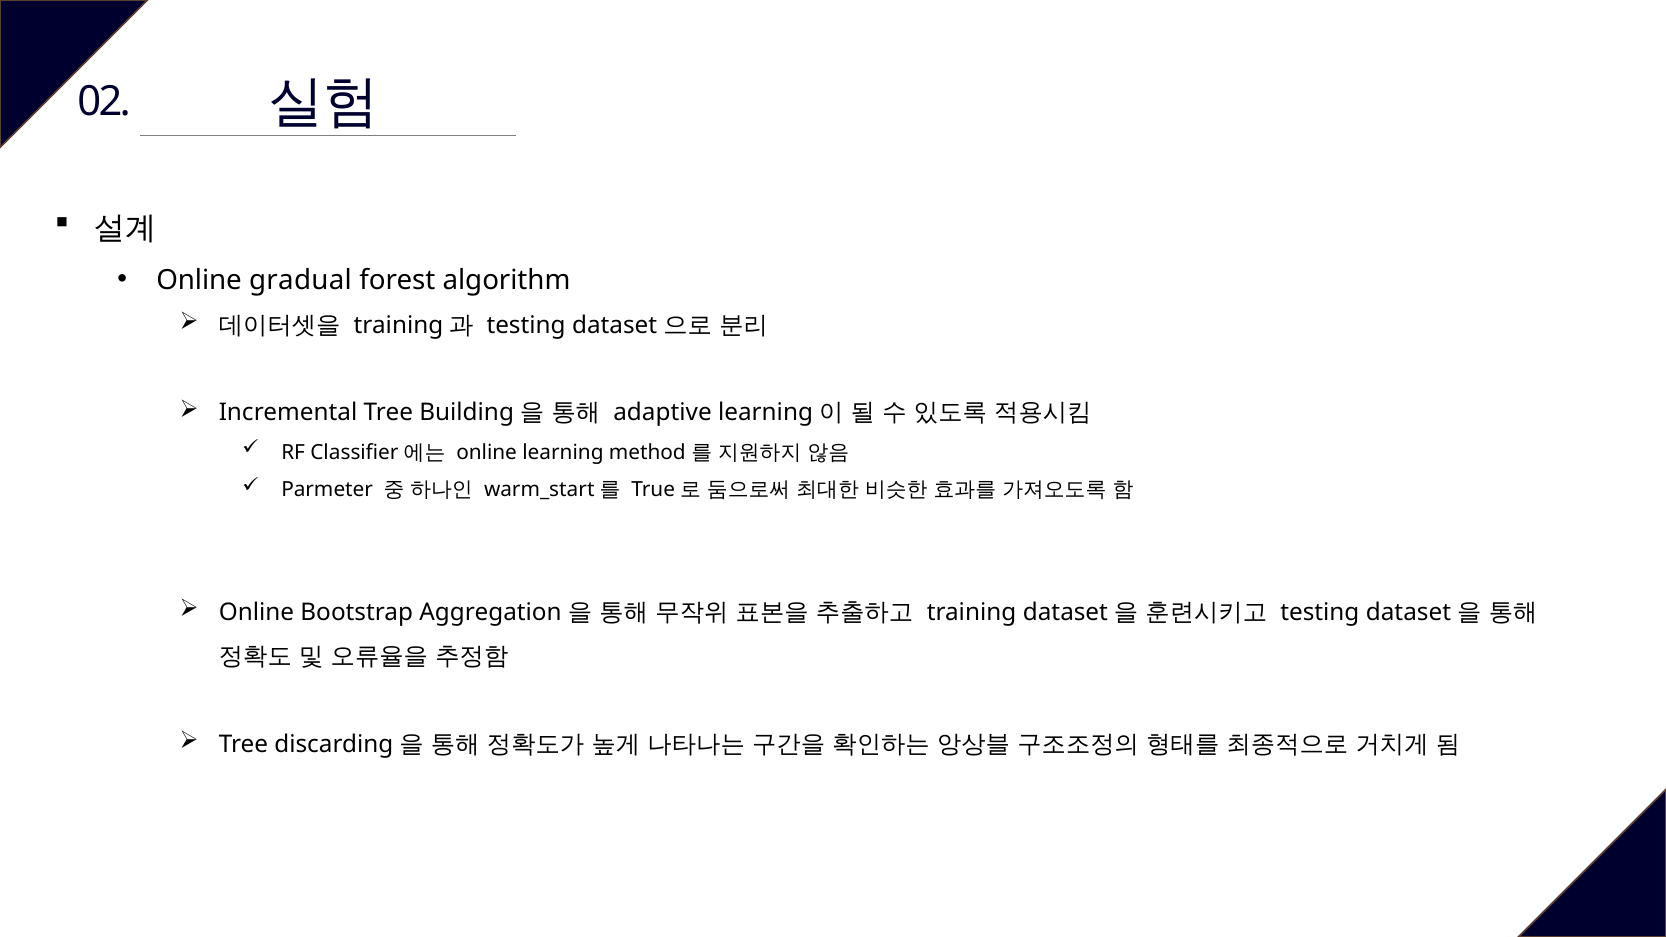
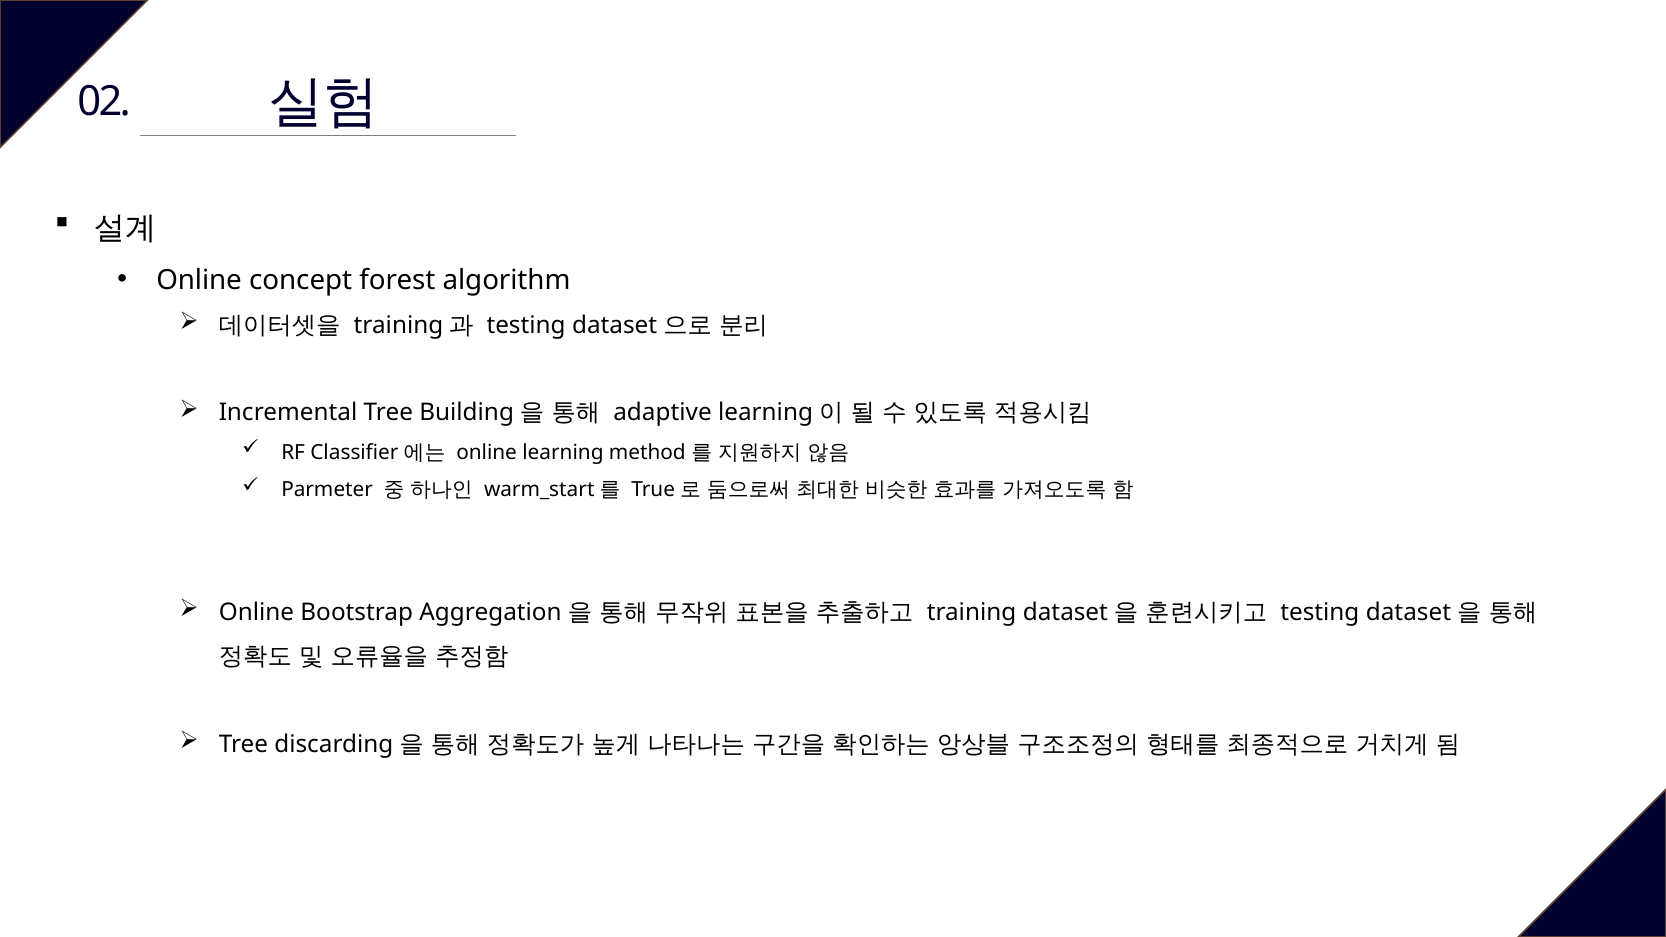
gradual: gradual -> concept (301, 280)
